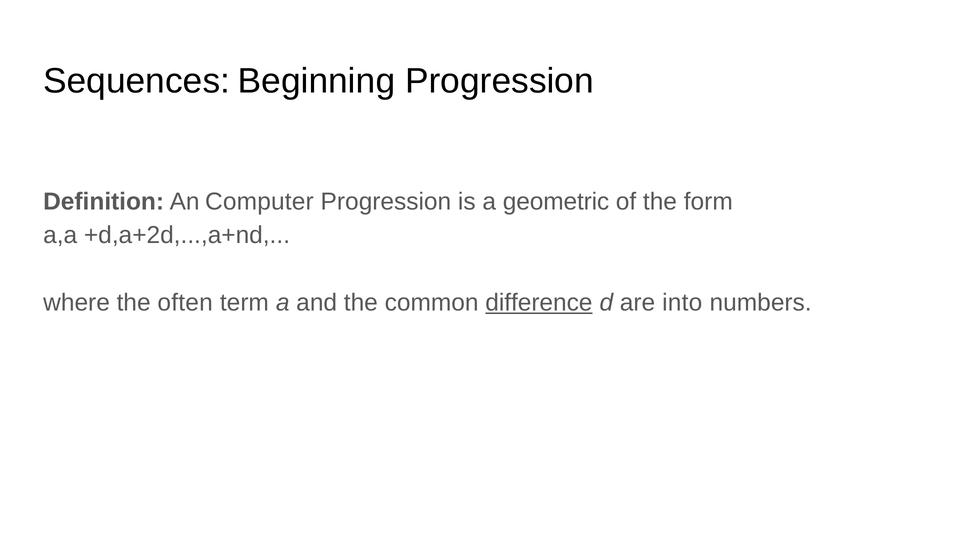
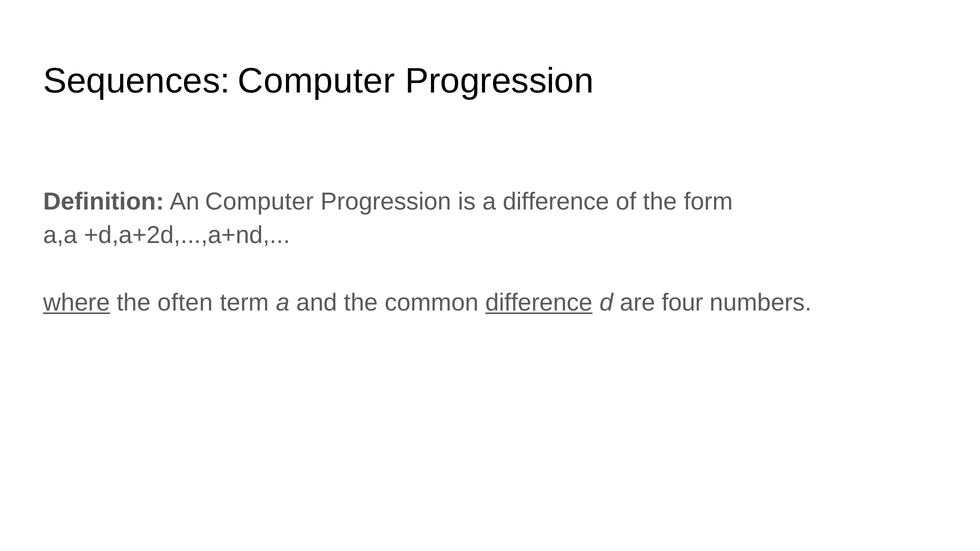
Sequences Beginning: Beginning -> Computer (316, 81)
a geometric: geometric -> difference (556, 202)
where underline: none -> present (77, 303)
into: into -> four (682, 303)
